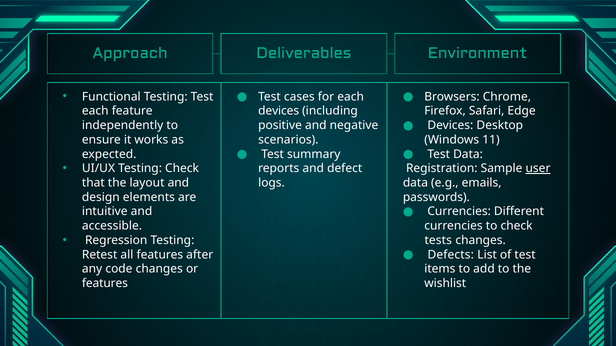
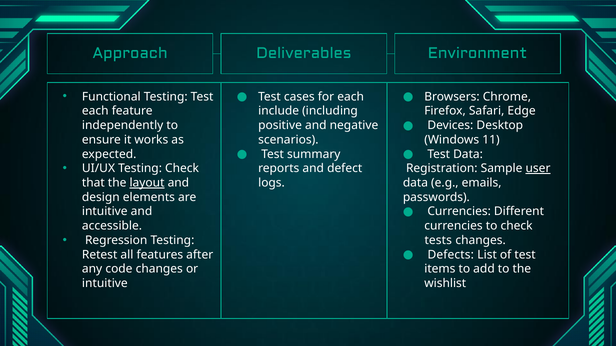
devices: devices -> include (279, 111)
layout underline: none -> present (147, 183)
features: features -> intuitive (105, 284)
